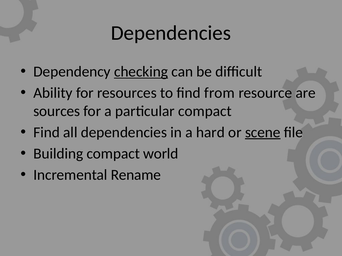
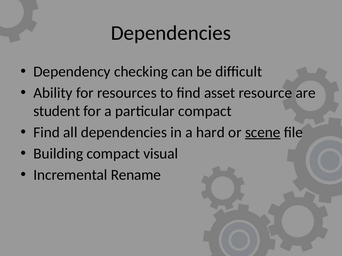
checking underline: present -> none (141, 72)
from: from -> asset (220, 93)
sources: sources -> student (57, 111)
world: world -> visual (161, 154)
